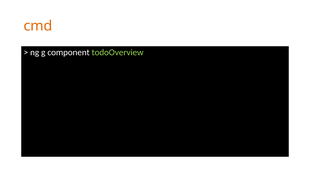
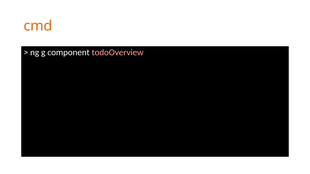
todoOverview colour: light green -> pink (118, 52)
